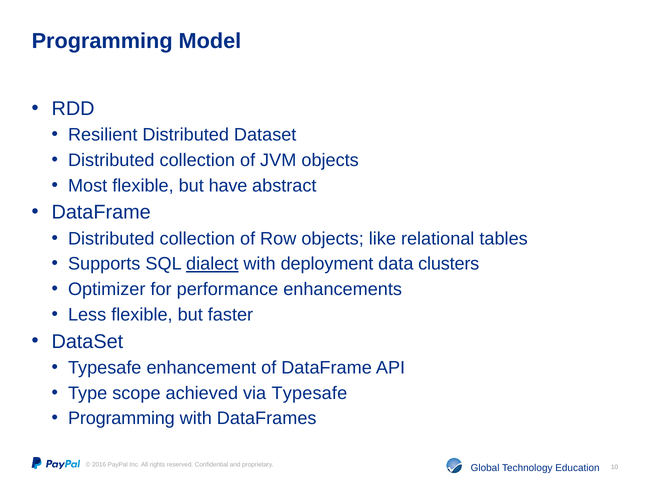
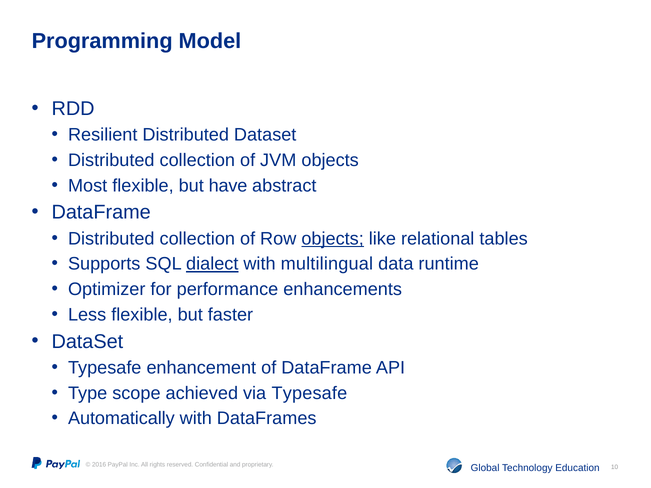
objects underline: none -> present (333, 239)
deployment: deployment -> multilingual (327, 264)
clusters: clusters -> runtime (449, 264)
Programming: Programming -> Automatically (121, 419)
